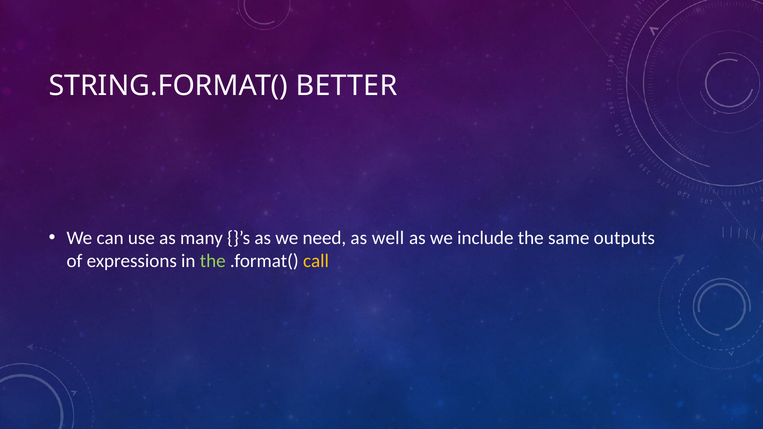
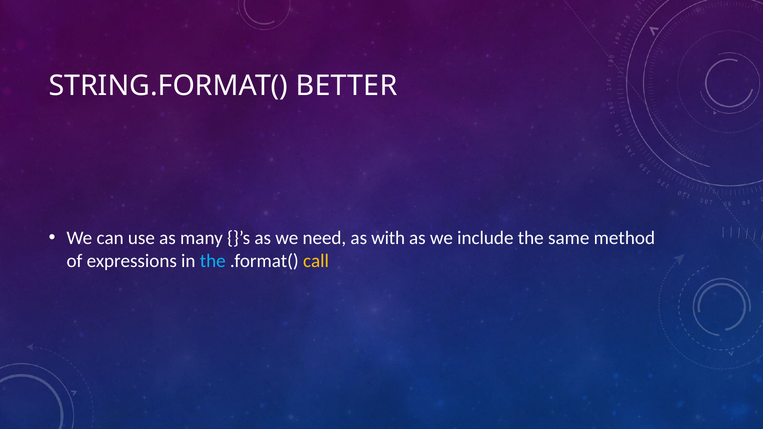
well: well -> with (388, 238)
outputs: outputs -> method (624, 238)
the colour: light green -> light blue (213, 261)
